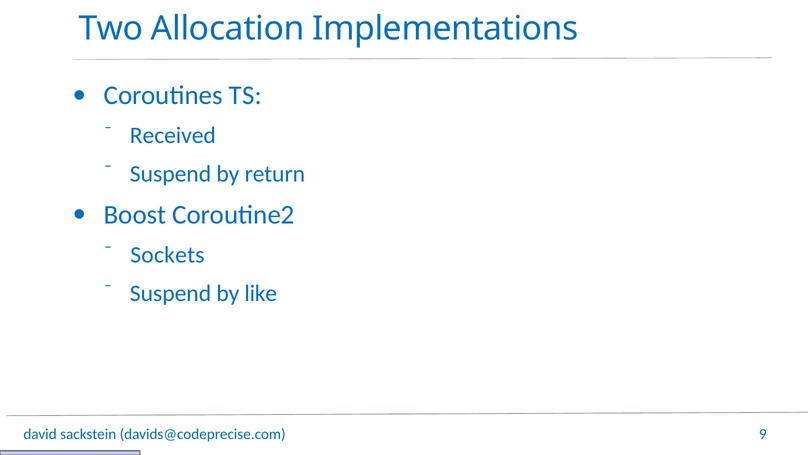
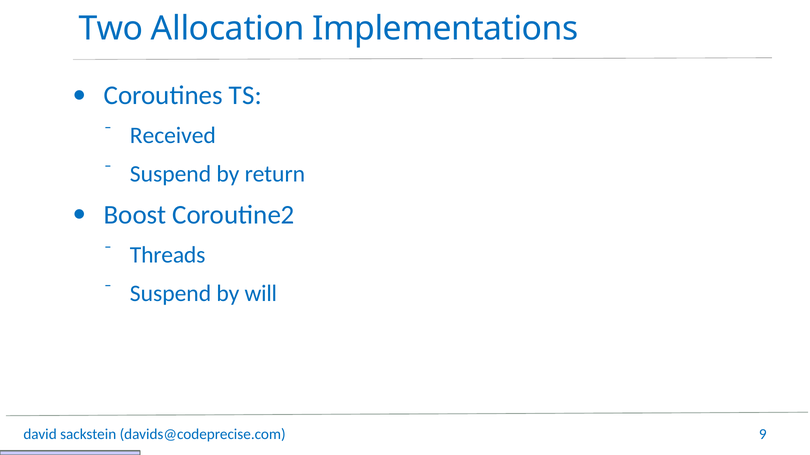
Sockets: Sockets -> Threads (168, 255)
like: like -> will (261, 294)
